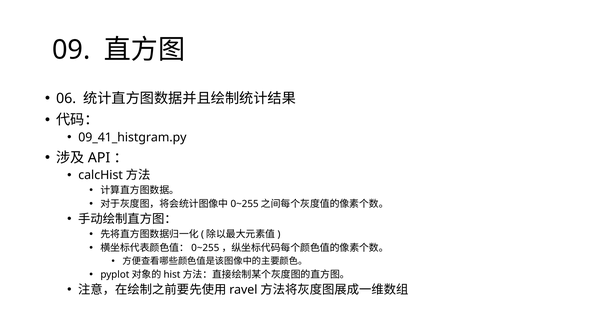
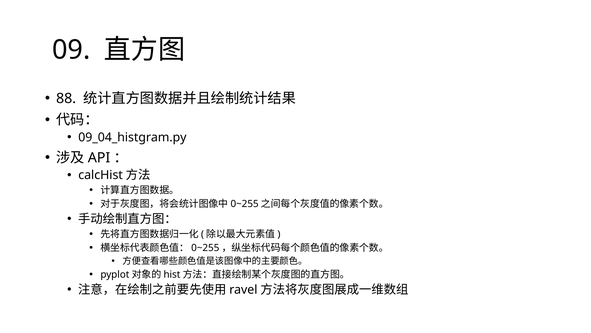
06: 06 -> 88 (66, 98)
09_41_histgram.py: 09_41_histgram.py -> 09_04_histgram.py (132, 137)
